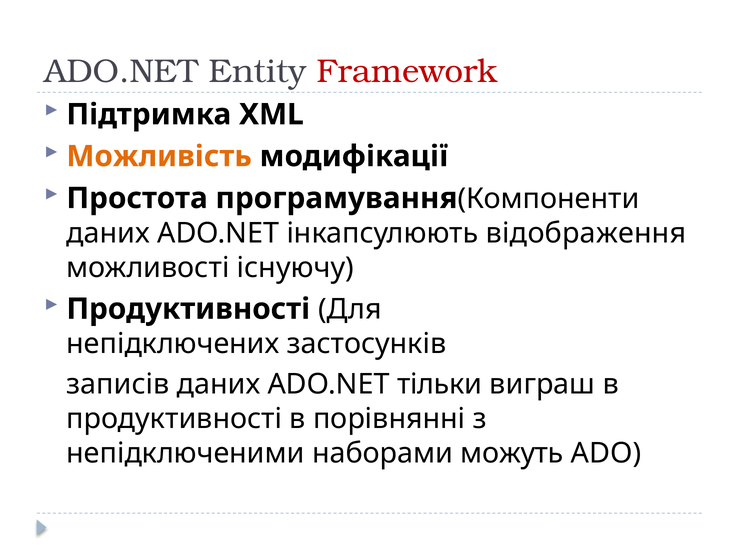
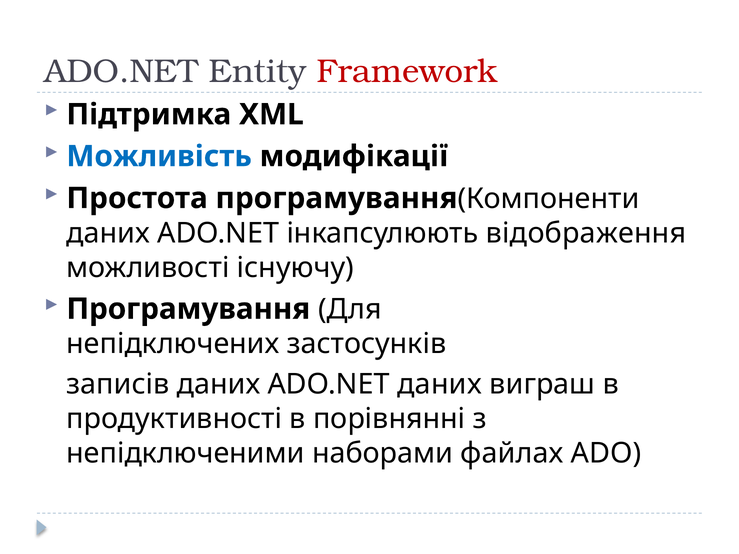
Можливість colour: orange -> blue (159, 156)
Продуктивності: Продуктивності -> Програмування (188, 309)
ADO.NET тільки: тільки -> даних (439, 385)
можуть: можуть -> файлах (512, 454)
